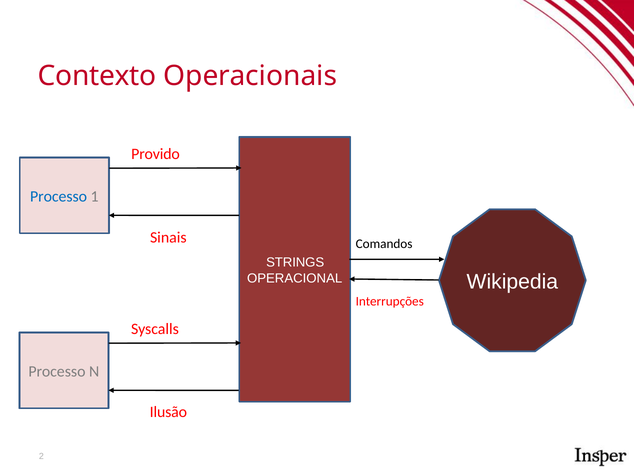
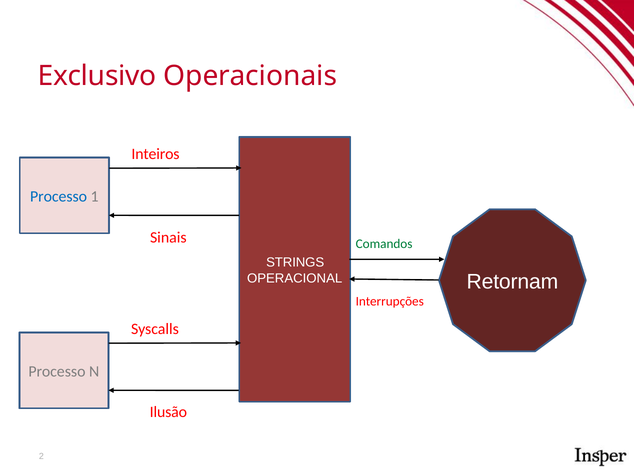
Contexto: Contexto -> Exclusivo (97, 76)
Provido: Provido -> Inteiros (156, 154)
Comandos colour: black -> green (384, 244)
Wikipedia: Wikipedia -> Retornam (512, 282)
